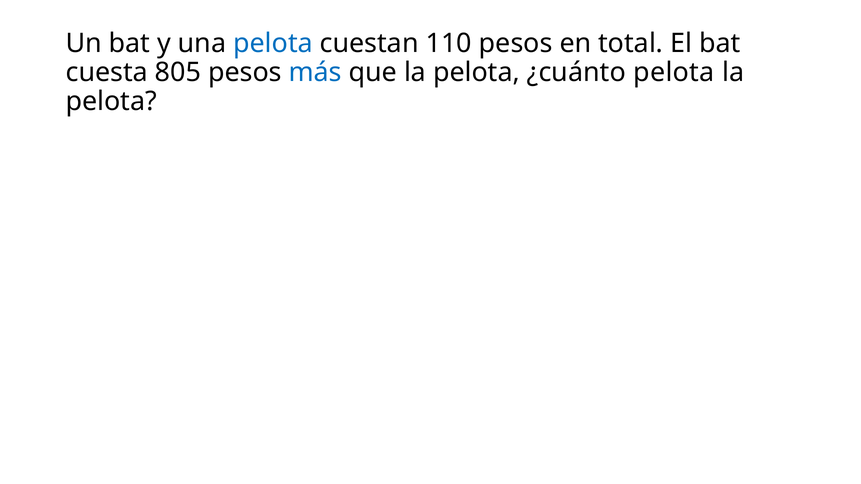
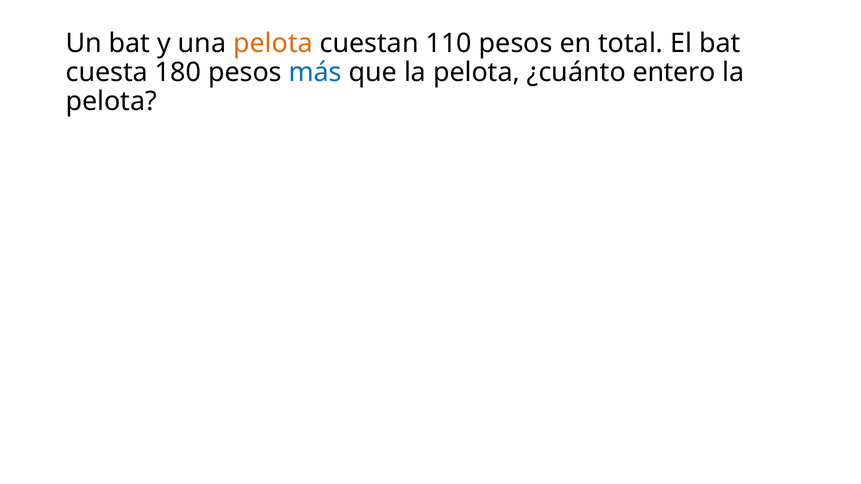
pelota colour: blue -> orange (273, 43)
805: 805 -> 180 (178, 72)
¿cuánto pelota: pelota -> entero (674, 72)
